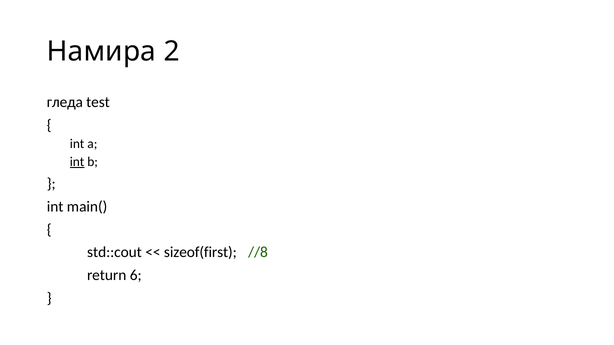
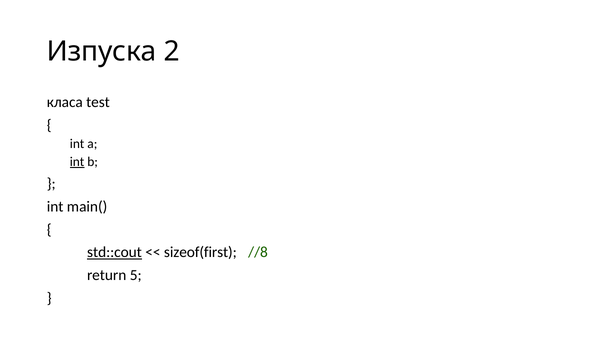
Намира: Намира -> Изпуска (102, 52)
гледа: гледа -> класа (65, 102)
std::cout underline: none -> present (114, 253)
6: 6 -> 5 (136, 276)
